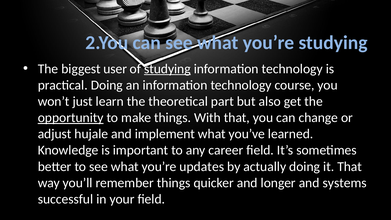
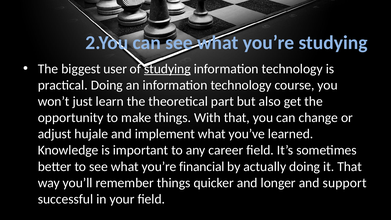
opportunity underline: present -> none (71, 118)
updates: updates -> financial (202, 166)
systems: systems -> support (345, 183)
